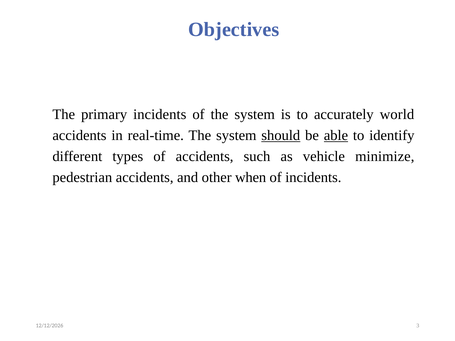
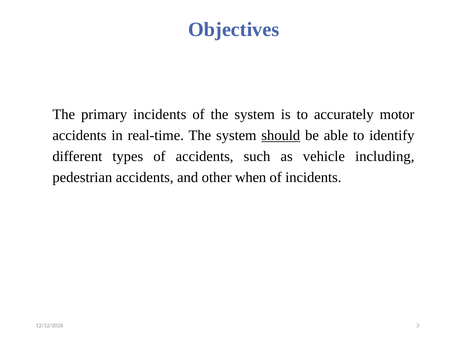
world: world -> motor (397, 115)
able underline: present -> none (336, 135)
minimize: minimize -> including (385, 156)
